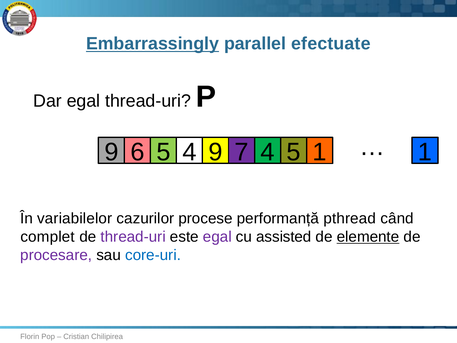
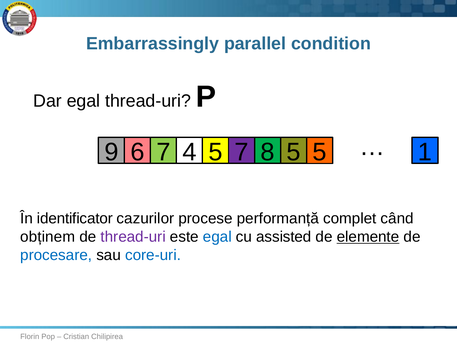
Embarrassingly underline: present -> none (153, 44)
efectuate: efectuate -> condition (331, 44)
6 5: 5 -> 7 (163, 152)
4 9: 9 -> 5 (215, 152)
7 4: 4 -> 8 (268, 152)
5 1: 1 -> 5 (320, 152)
variabilelor: variabilelor -> identificator (75, 218)
pthread: pthread -> complet (350, 218)
complet: complet -> obținem (48, 237)
egal colour: purple -> blue (217, 237)
procesare colour: purple -> blue (56, 255)
